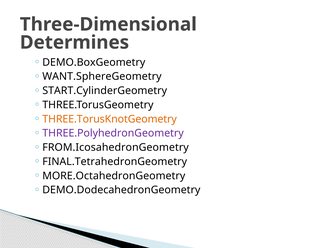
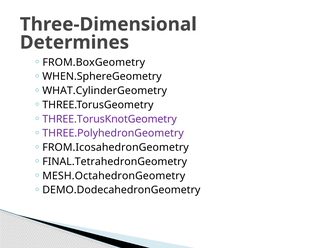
DEMO.BoxGeometry: DEMO.BoxGeometry -> FROM.BoxGeometry (94, 62)
WANT.SphereGeometry: WANT.SphereGeometry -> WHEN.SphereGeometry (102, 77)
START.CylinderGeometry: START.CylinderGeometry -> WHAT.CylinderGeometry (105, 91)
THREE.TorusKnotGeometry colour: orange -> purple (110, 119)
MORE.OctahedronGeometry: MORE.OctahedronGeometry -> MESH.OctahedronGeometry (114, 176)
